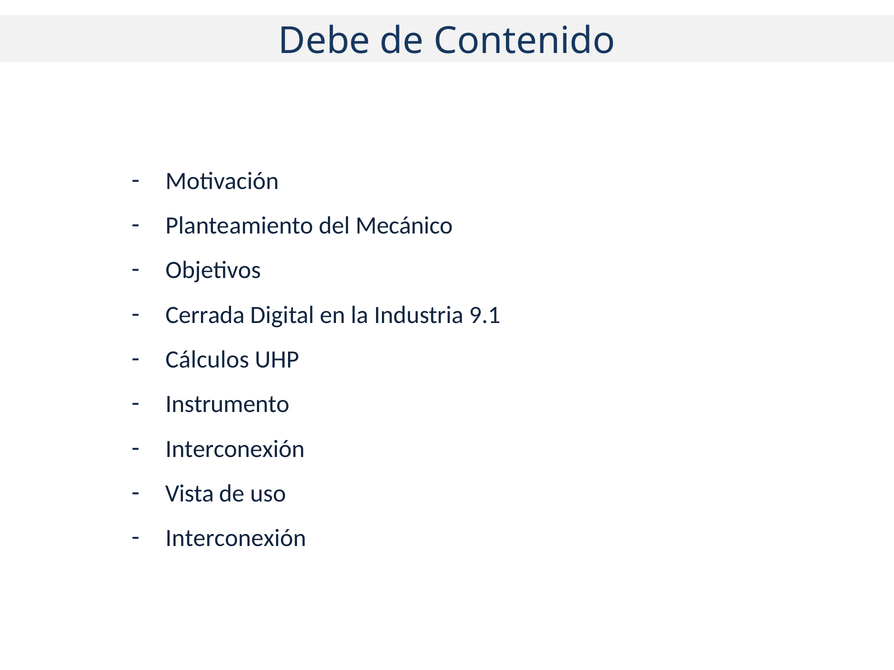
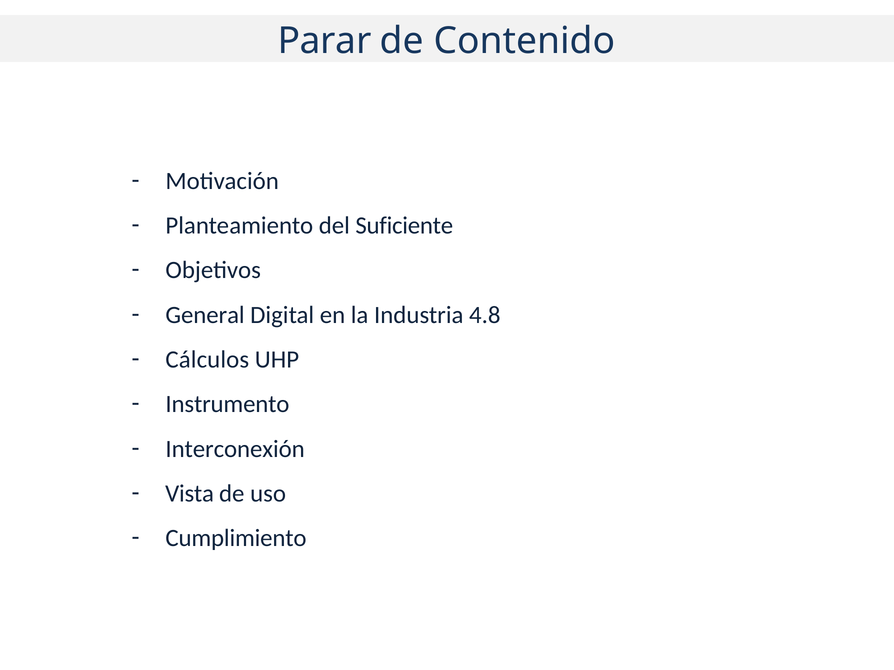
Debe: Debe -> Parar (325, 41)
Mecánico: Mecánico -> Suficiente (404, 226)
Cerrada: Cerrada -> General (205, 315)
9.1: 9.1 -> 4.8 (485, 315)
Interconexión: Interconexión -> Cumplimiento (236, 539)
